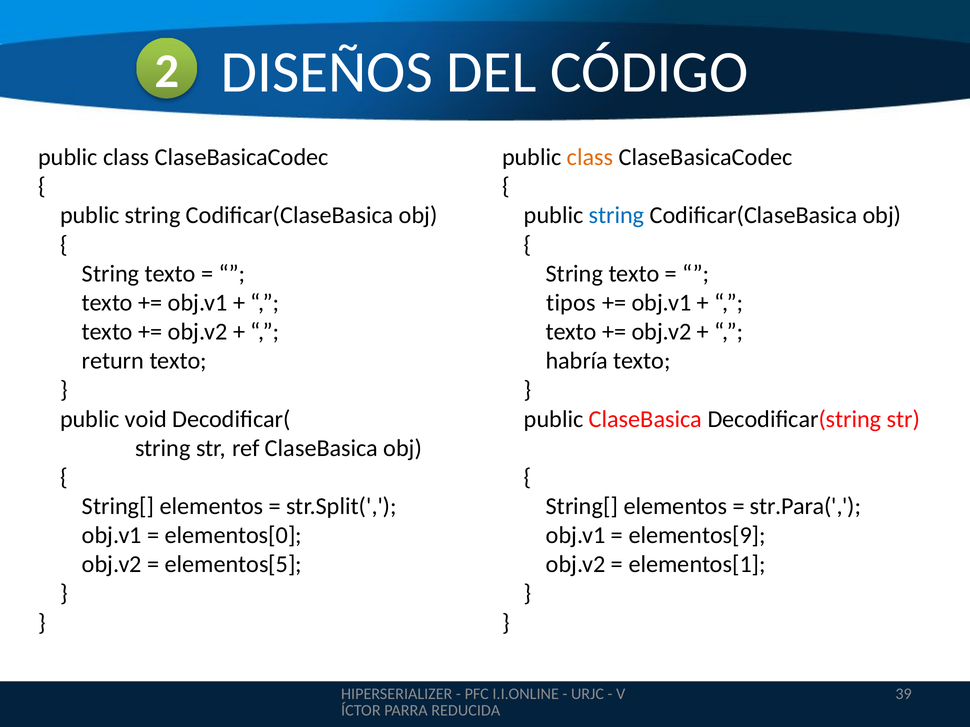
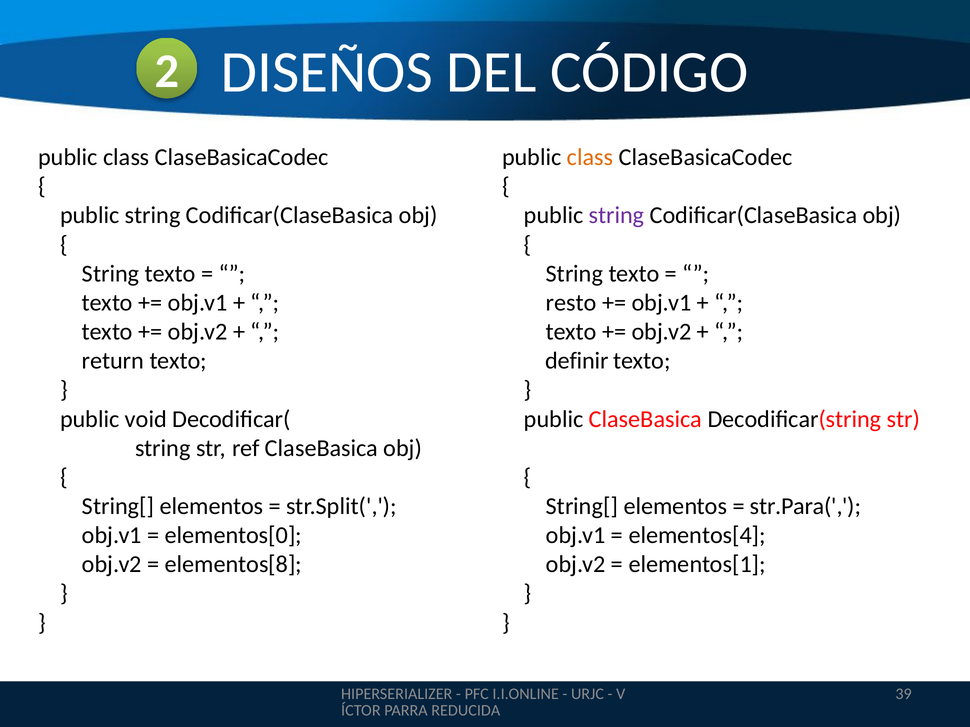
string colour: blue -> purple (617, 216)
tipos: tipos -> resto (571, 303)
habría: habría -> definir (577, 361)
elementos[9: elementos[9 -> elementos[4 (697, 536)
elementos[5: elementos[5 -> elementos[8 (233, 565)
